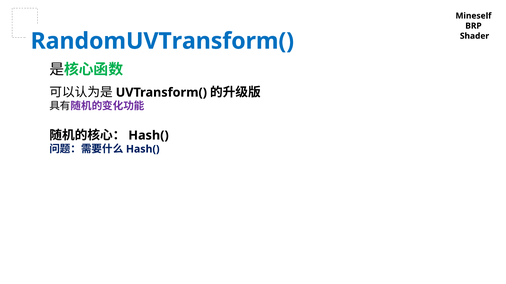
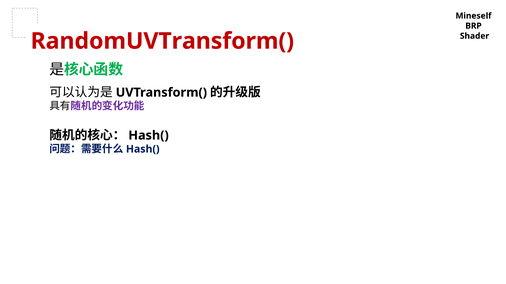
RandomUVTransform( colour: blue -> red (162, 41)
